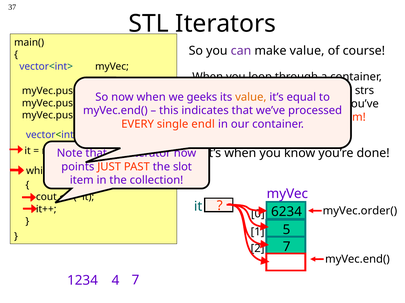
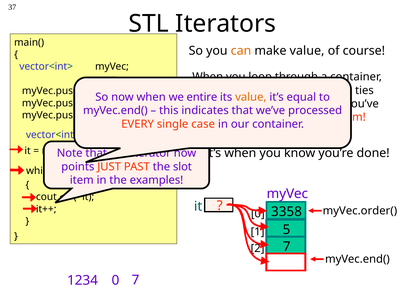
can colour: purple -> orange (241, 51)
strs: strs -> ties (364, 91)
geeks: geeks -> entire (202, 97)
endl: endl -> case (203, 124)
collection: collection -> examples (156, 181)
6234: 6234 -> 3358 (286, 212)
1234 4: 4 -> 0 (115, 281)
